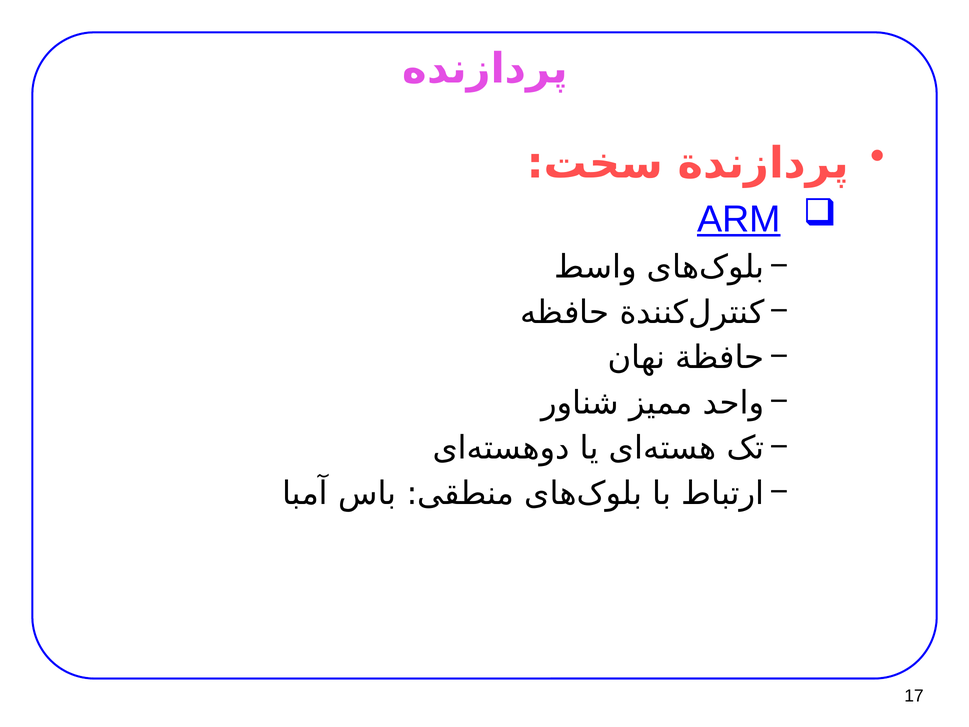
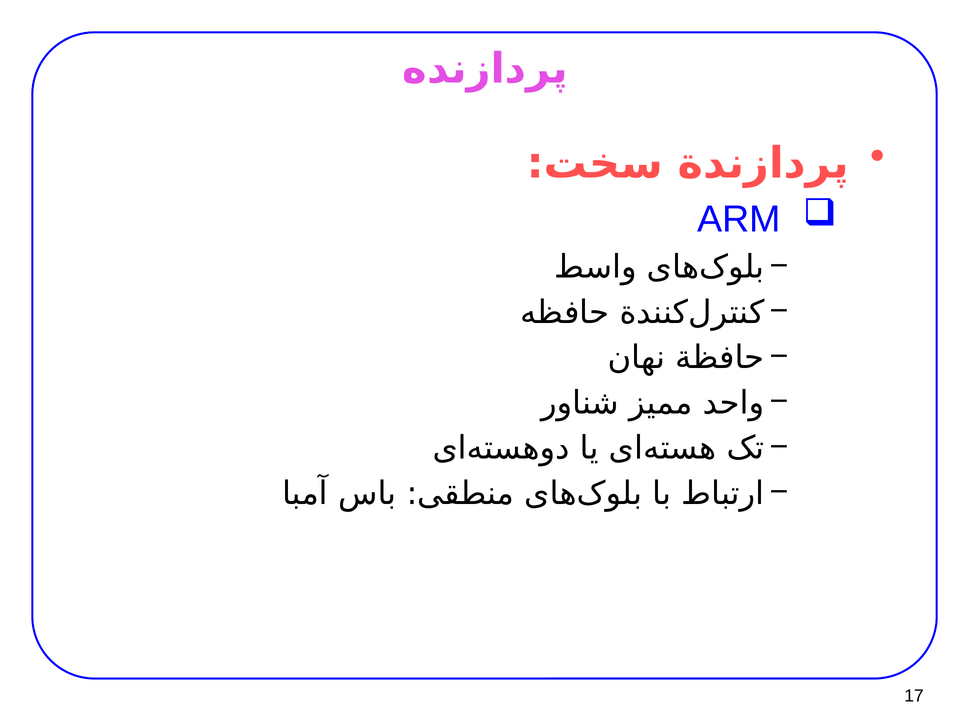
ARM underline: present -> none (739, 219)
